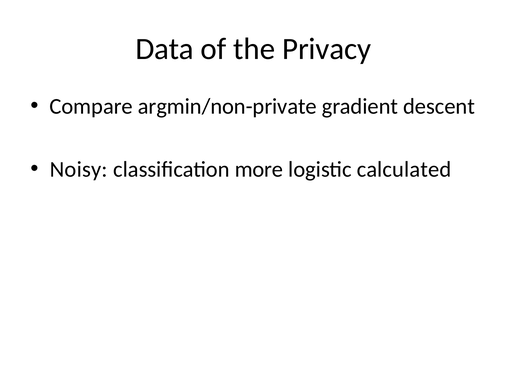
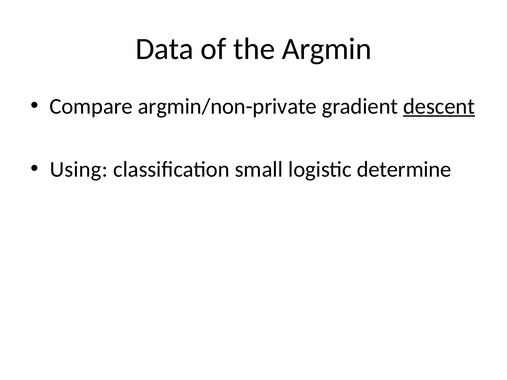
Privacy: Privacy -> Argmin (327, 49)
descent underline: none -> present (439, 106)
Noisy: Noisy -> Using (79, 169)
more: more -> small (259, 169)
calculated: calculated -> determine (404, 169)
